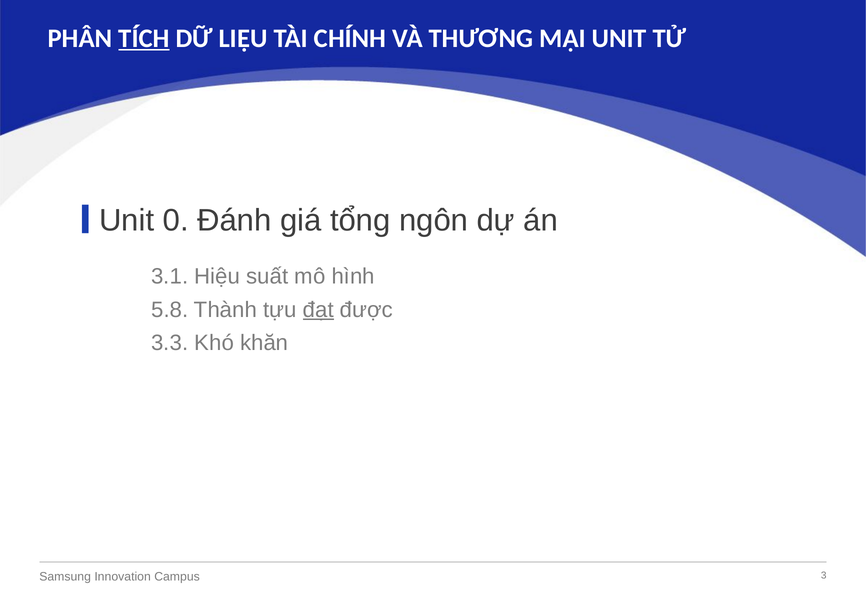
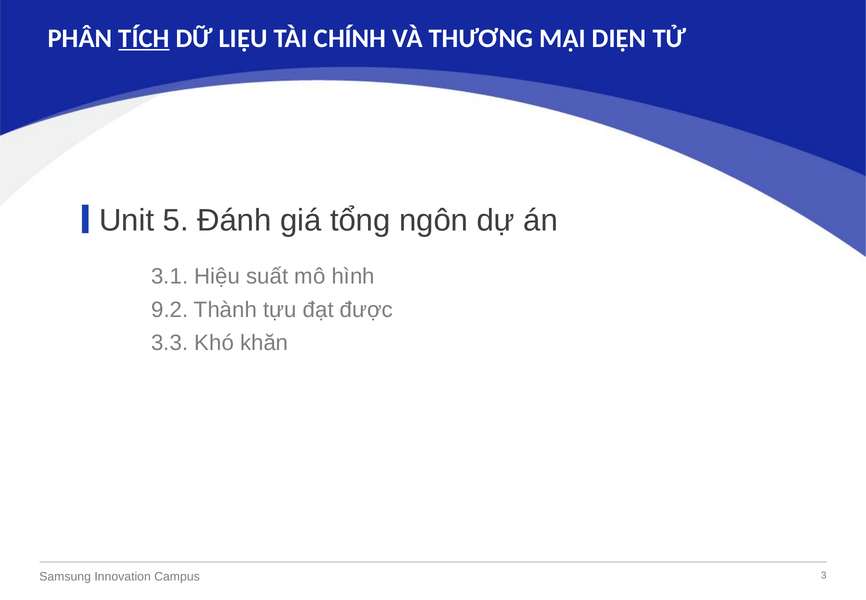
MẠI UNIT: UNIT -> DIỆN (619, 38)
0: 0 -> 5 (176, 221)
5.8: 5.8 -> 9.2 (170, 310)
đạt underline: present -> none (318, 310)
